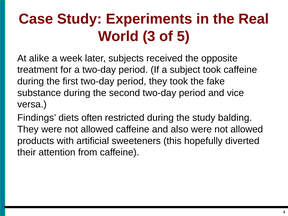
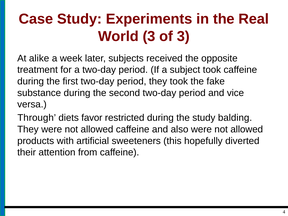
of 5: 5 -> 3 (183, 36)
Findings: Findings -> Through (37, 118)
often: often -> favor (92, 118)
